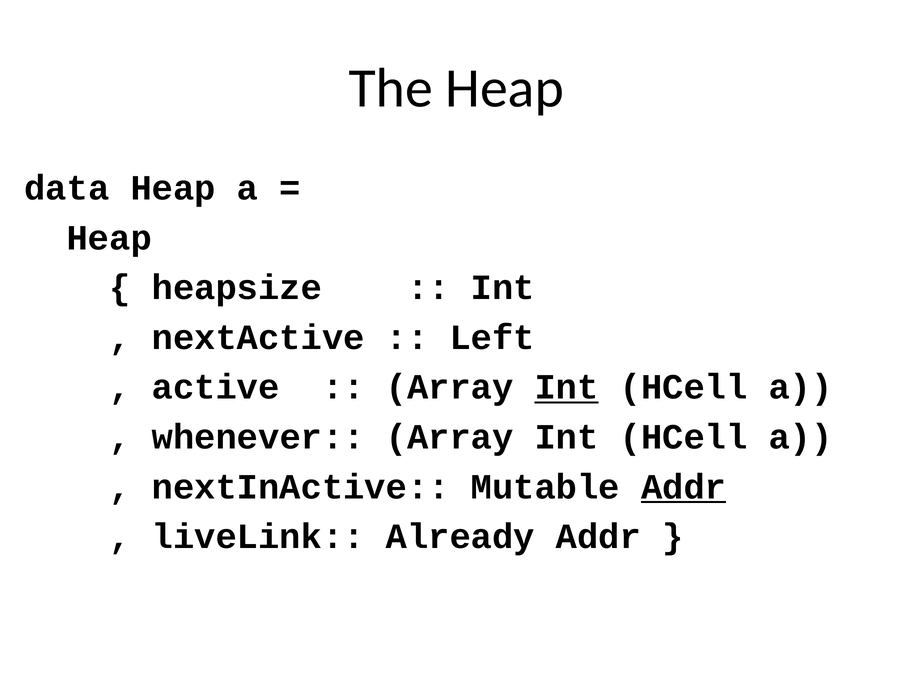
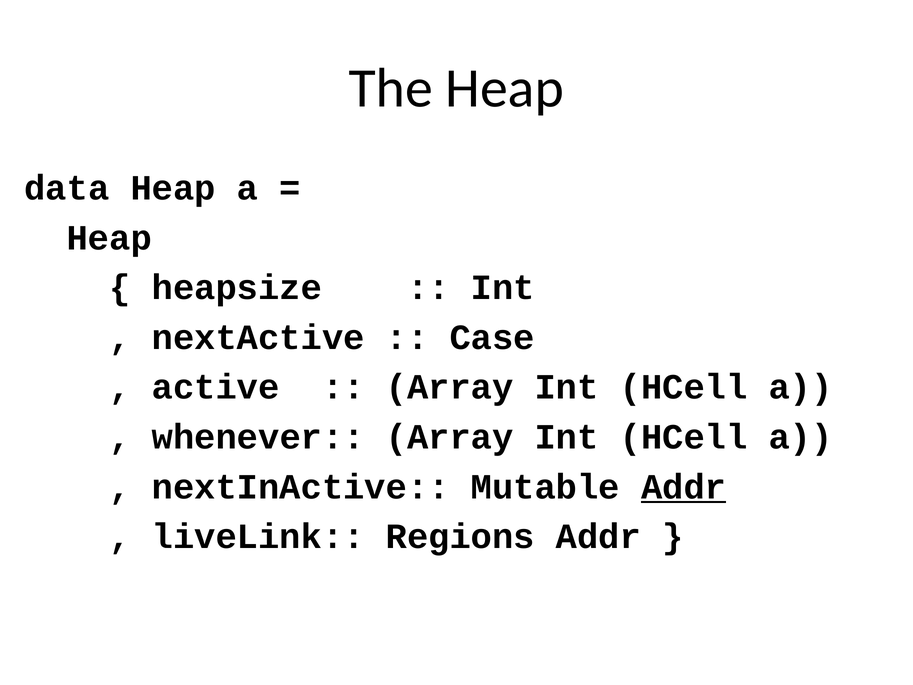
Left: Left -> Case (492, 337)
Int underline: present -> none (567, 387)
Already: Already -> Regions (460, 536)
